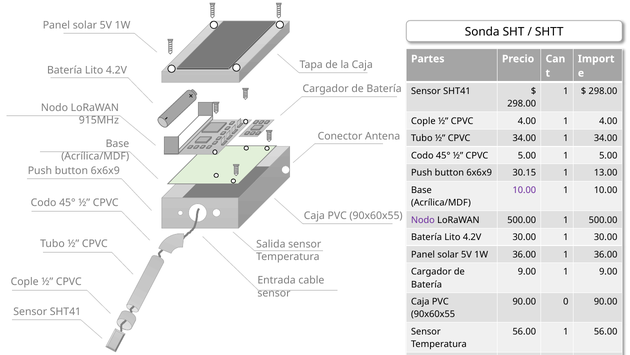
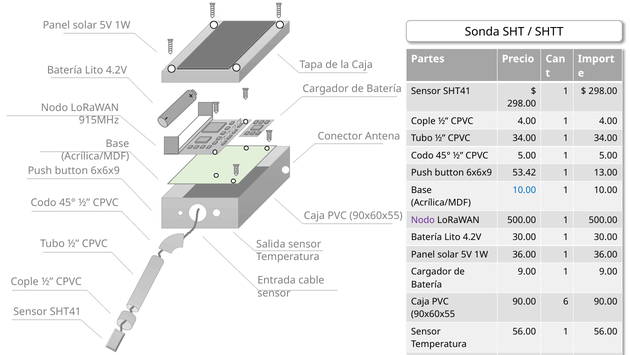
30.15: 30.15 -> 53.42 (524, 173)
10.00 colour: purple -> blue (524, 190)
0: 0 -> 6 (566, 301)
